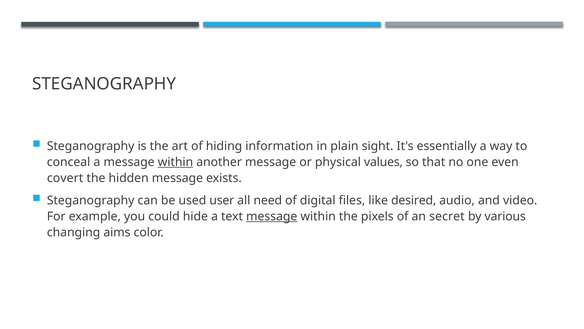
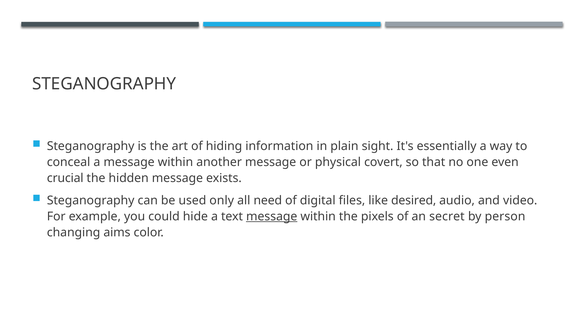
within underline: present -> none (175, 162)
values: values -> covert (383, 162)
covert: covert -> crucial (65, 178)
user: user -> only (222, 200)
various: various -> person (505, 216)
